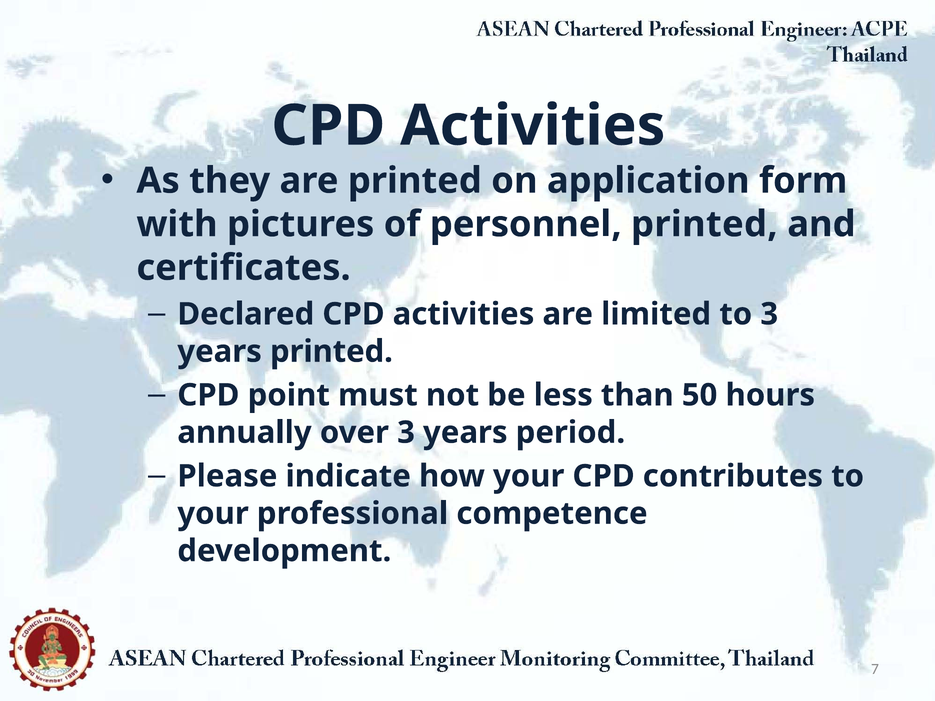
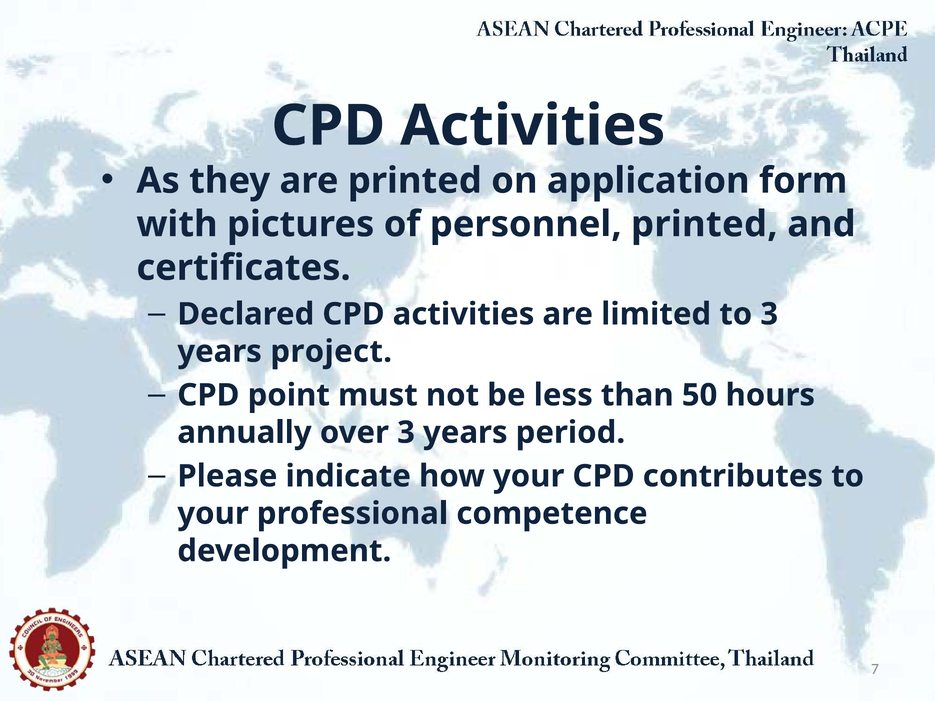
years printed: printed -> project (331, 352)
